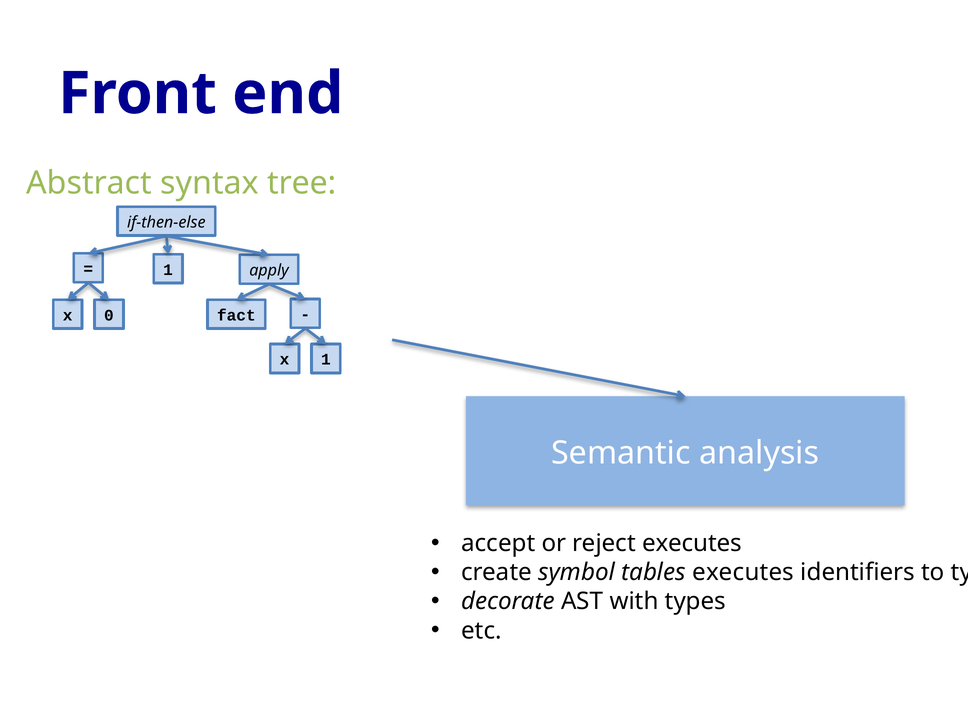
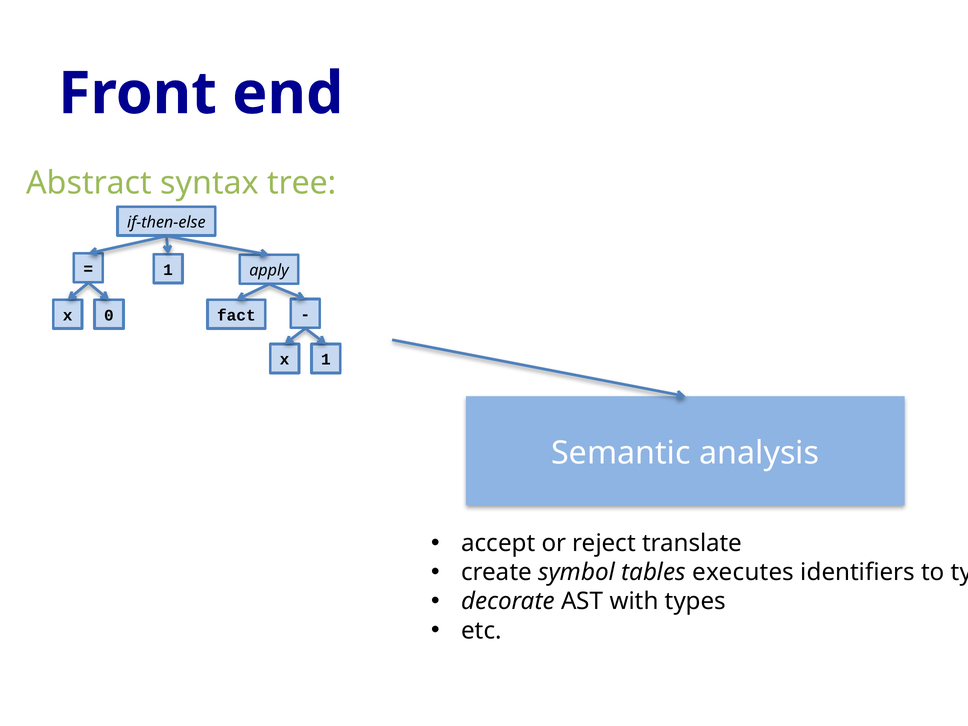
reject executes: executes -> translate (692, 543)
